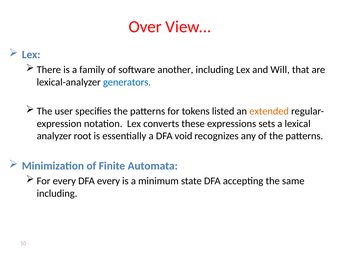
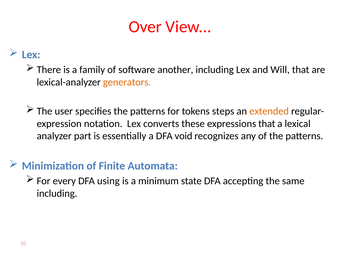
generators colour: blue -> orange (127, 82)
listed: listed -> steps (223, 111)
expressions sets: sets -> that (267, 124)
root: root -> part (83, 136)
DFA every: every -> using (108, 181)
